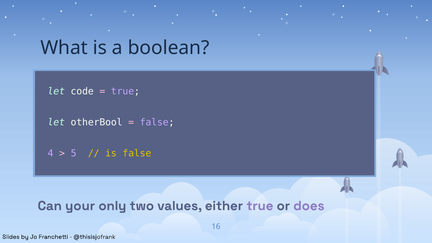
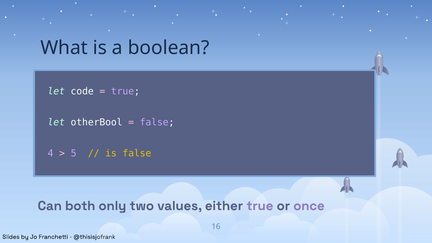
your: your -> both (80, 206)
does: does -> once (309, 206)
